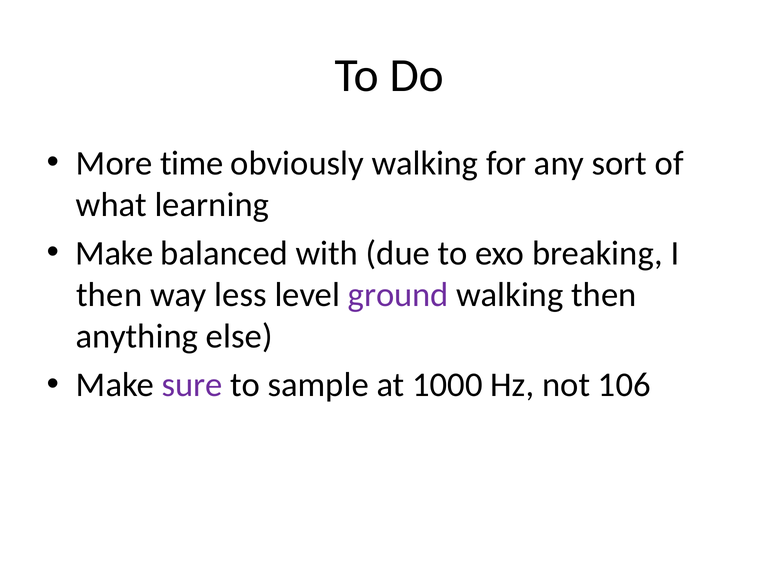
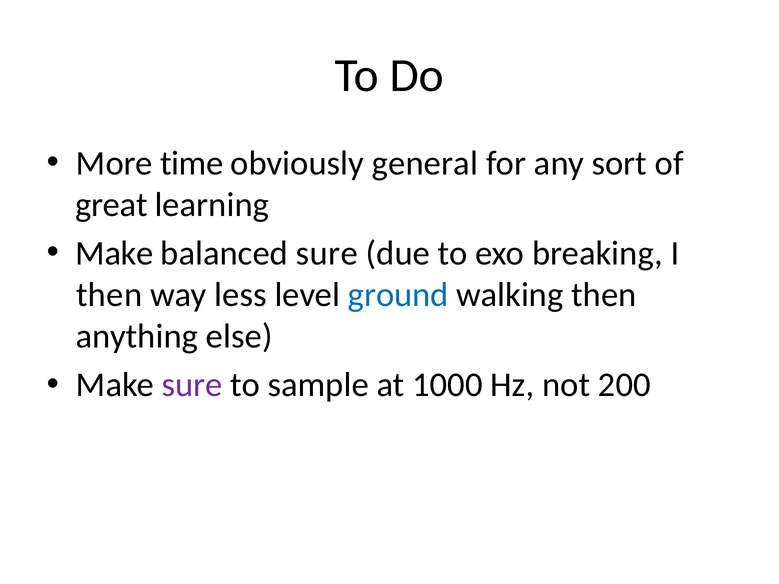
obviously walking: walking -> general (425, 163)
what: what -> great (112, 205)
balanced with: with -> sure (327, 253)
ground colour: purple -> blue (398, 295)
106: 106 -> 200 (624, 385)
